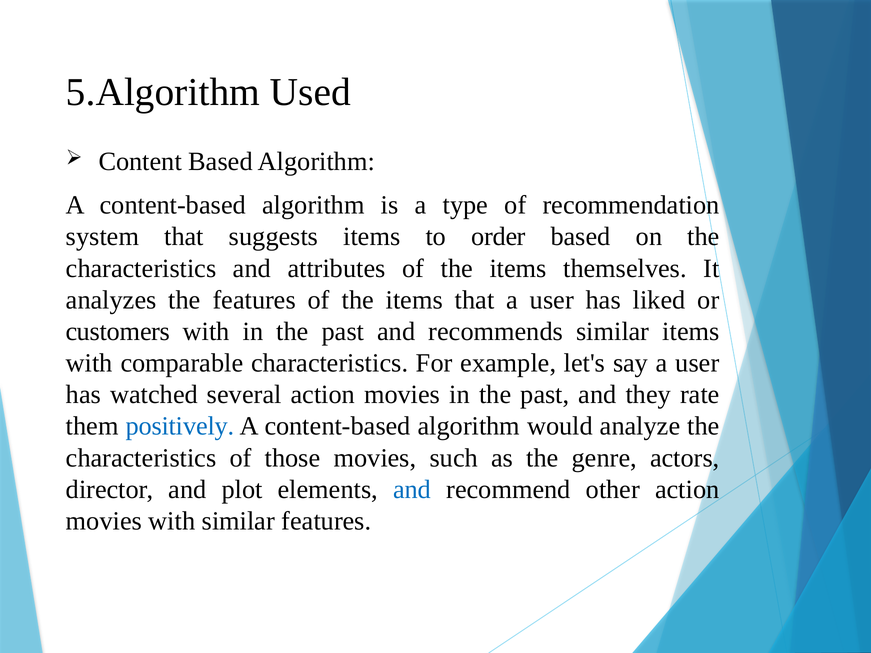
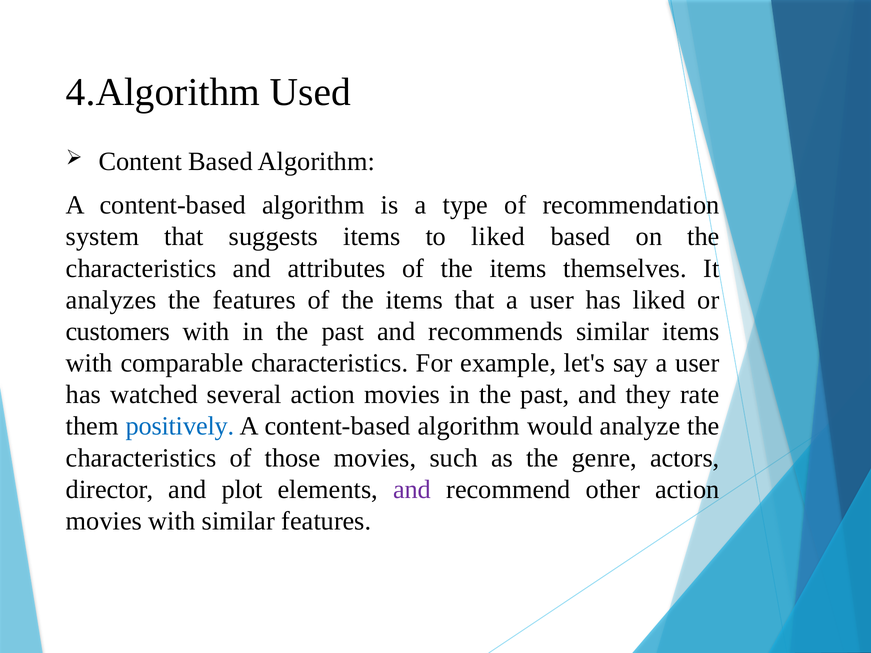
5.Algorithm: 5.Algorithm -> 4.Algorithm (163, 92)
to order: order -> liked (498, 237)
and colour: blue -> purple (412, 490)
